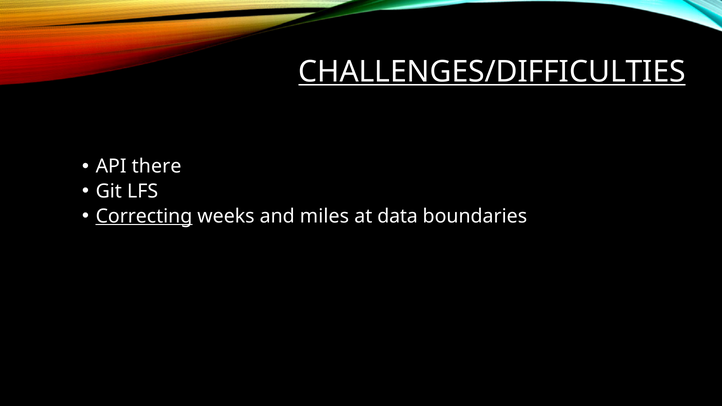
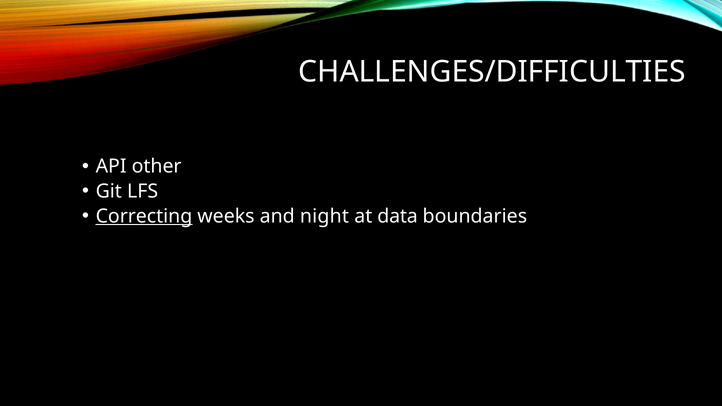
CHALLENGES/DIFFICULTIES underline: present -> none (492, 72)
there: there -> other (157, 166)
miles: miles -> night (324, 216)
